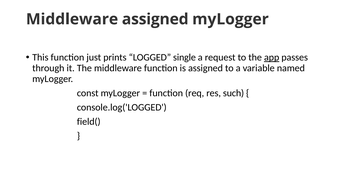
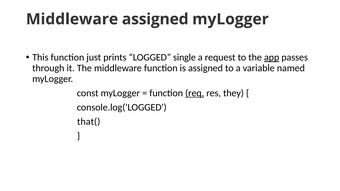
req underline: none -> present (195, 93)
such: such -> they (233, 93)
field(: field( -> that( (89, 122)
